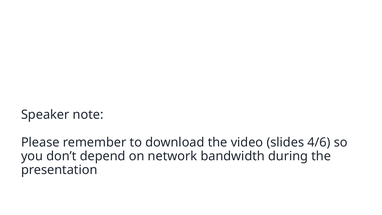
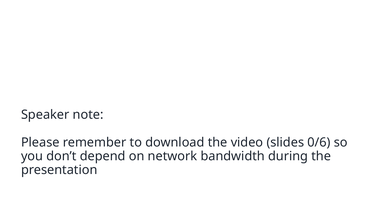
4/6: 4/6 -> 0/6 (319, 142)
